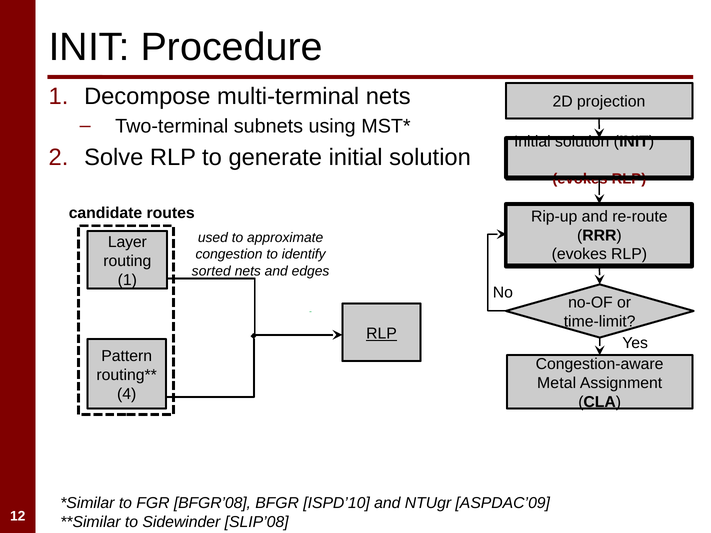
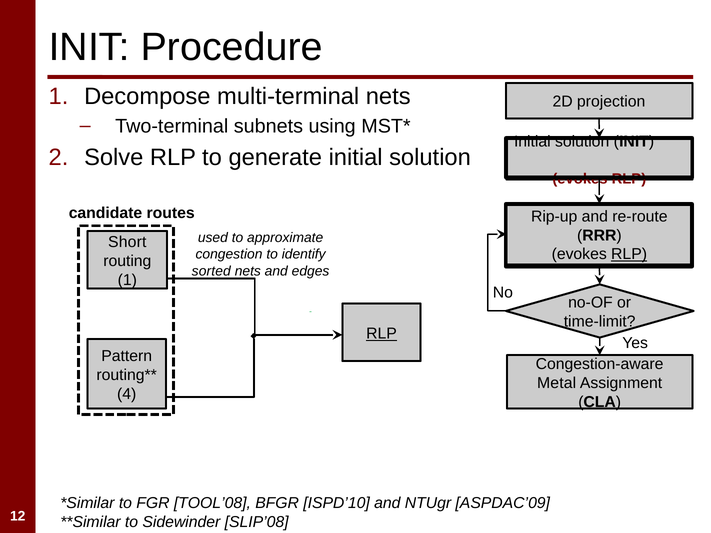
Layer: Layer -> Short (127, 242)
RLP underline: none -> present (629, 254)
BFGR’08: BFGR’08 -> TOOL’08 (212, 503)
